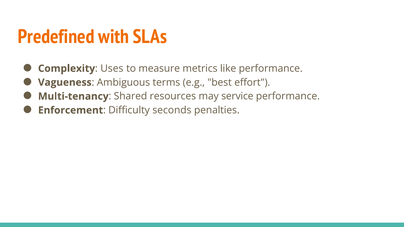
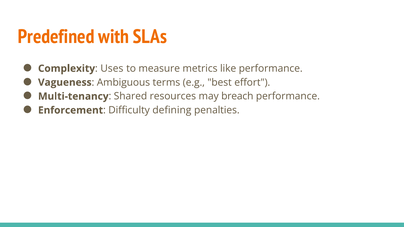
service: service -> breach (237, 96)
seconds: seconds -> defining (172, 110)
